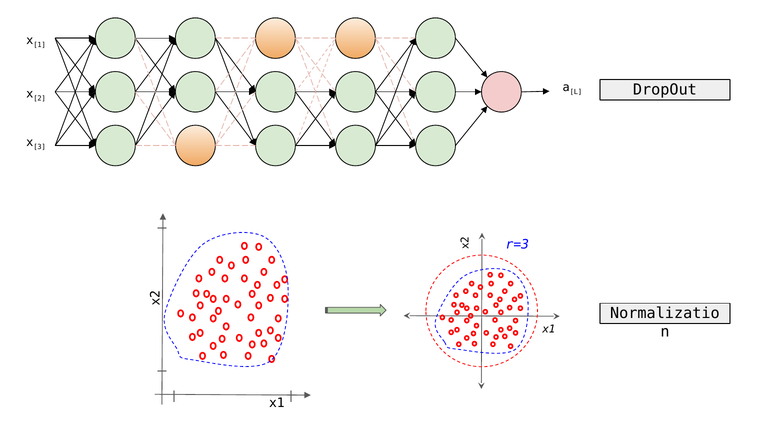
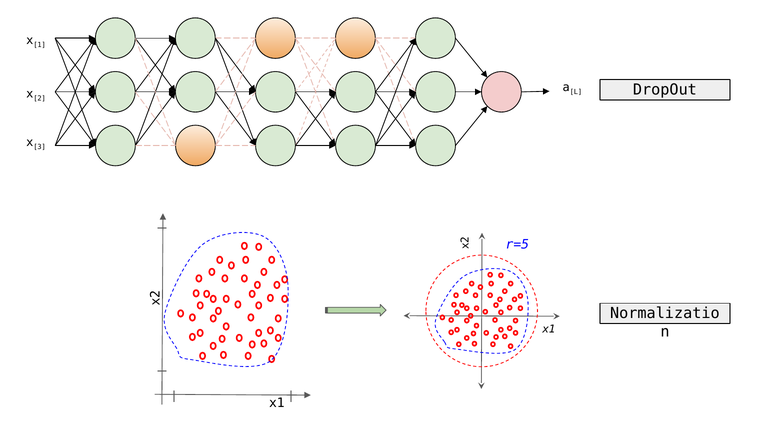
r=3: r=3 -> r=5 (517, 244)
